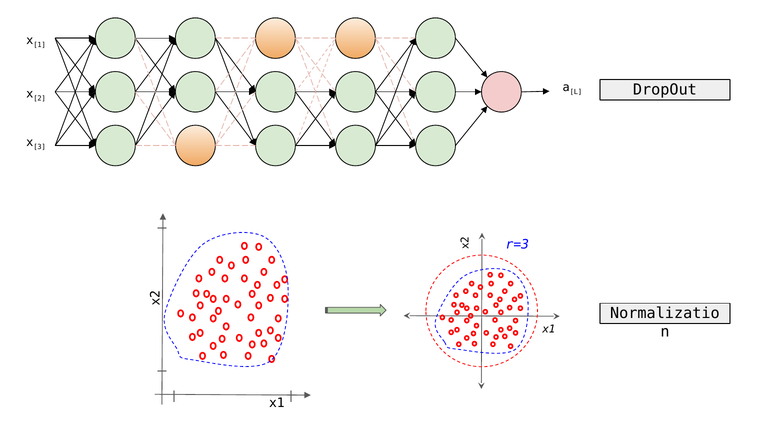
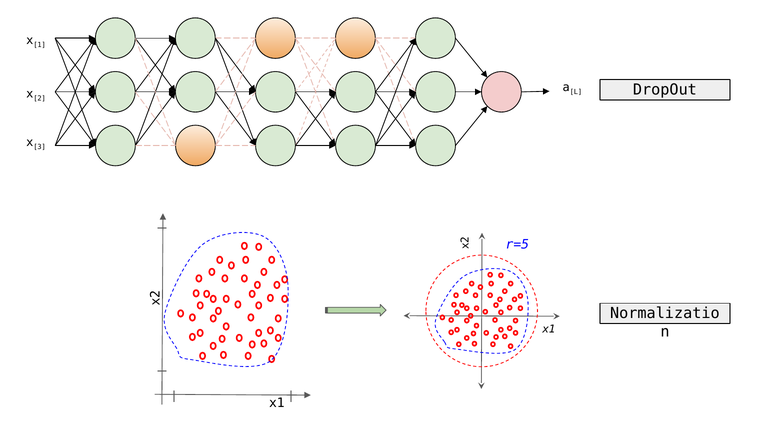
r=3: r=3 -> r=5 (517, 244)
